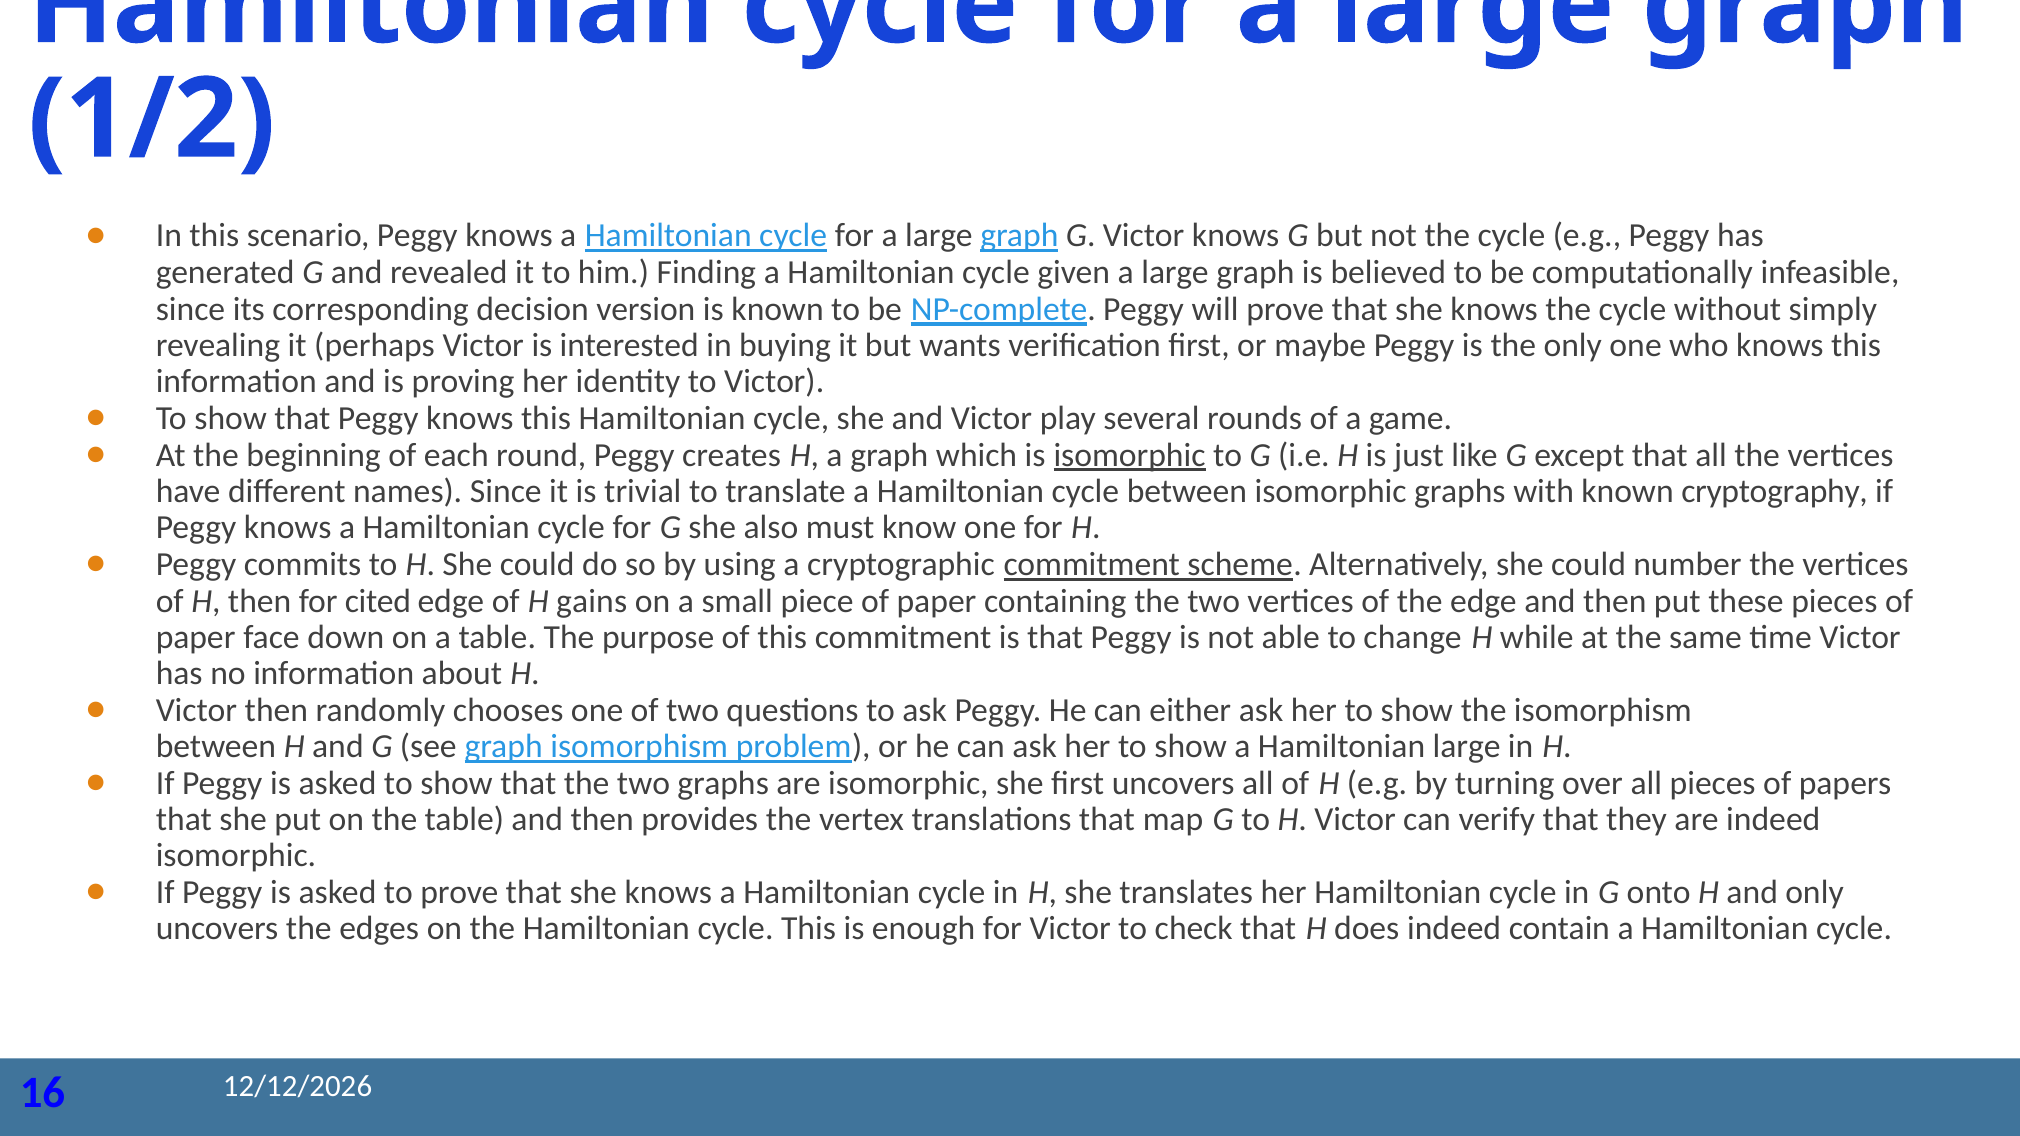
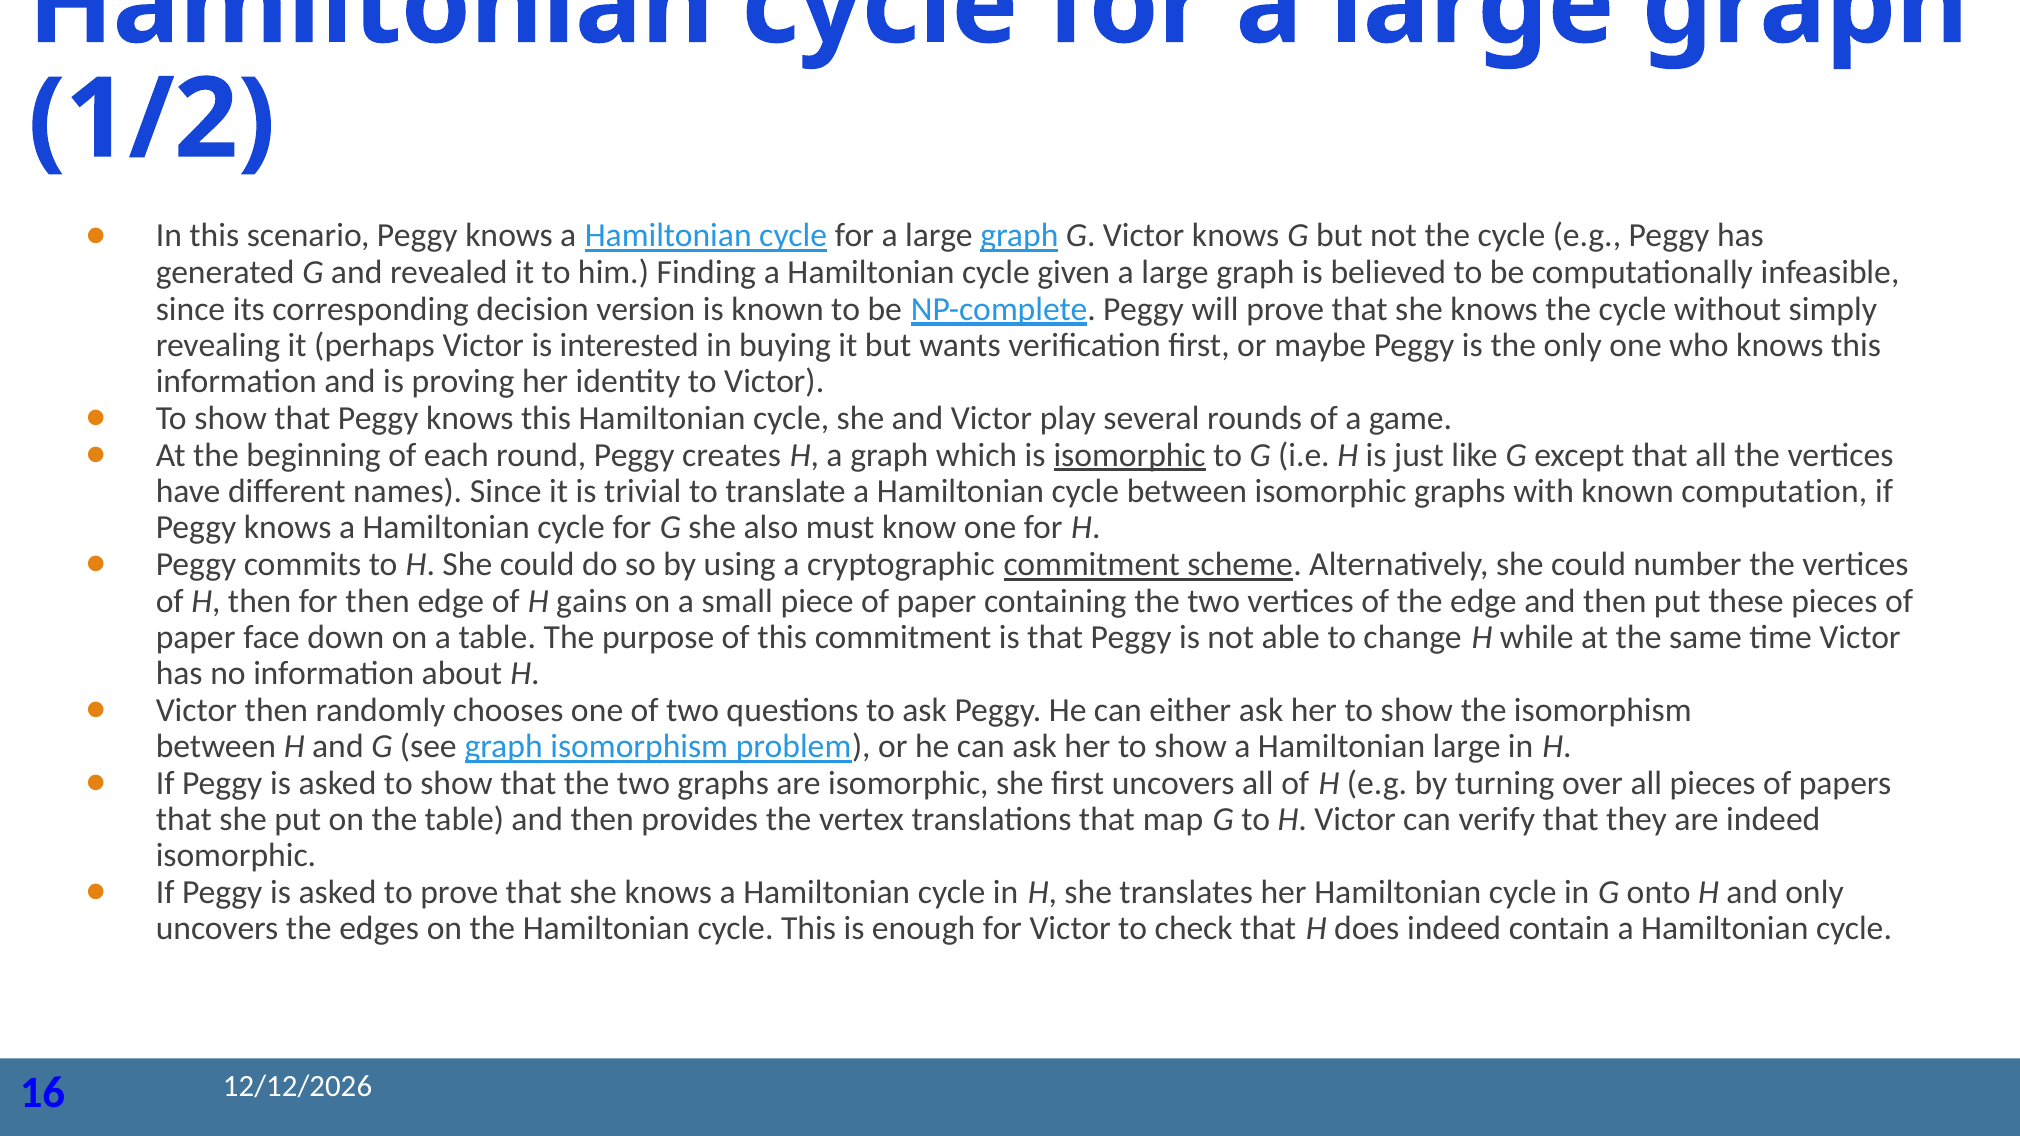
cryptography: cryptography -> computation (1774, 492)
for cited: cited -> then (378, 601)
